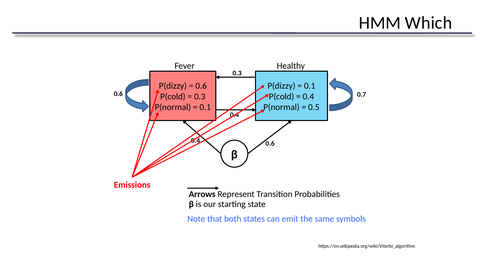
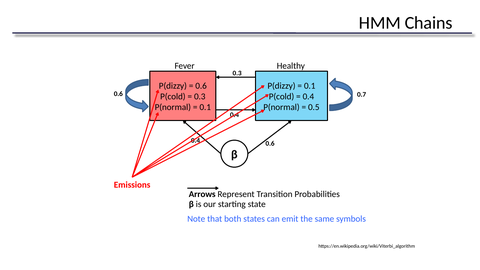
Which: Which -> Chains (429, 23)
